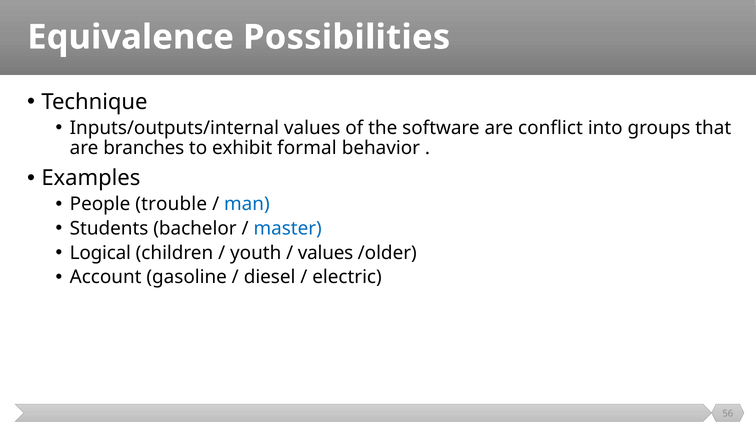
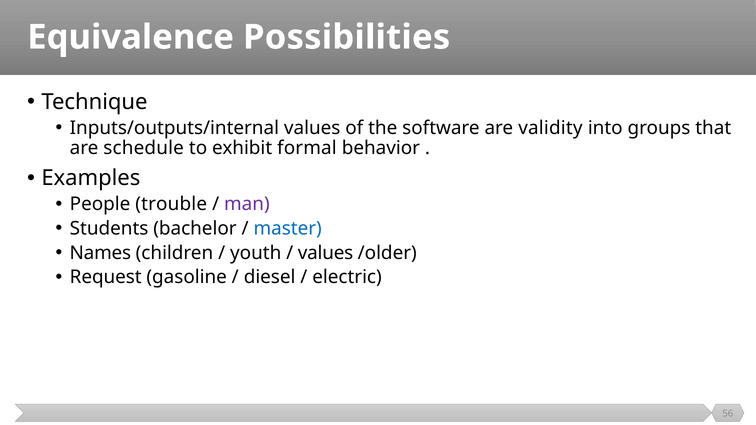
conflict: conflict -> validity (550, 128)
branches: branches -> schedule (144, 148)
man colour: blue -> purple (247, 204)
Logical: Logical -> Names (100, 253)
Account: Account -> Request (106, 277)
